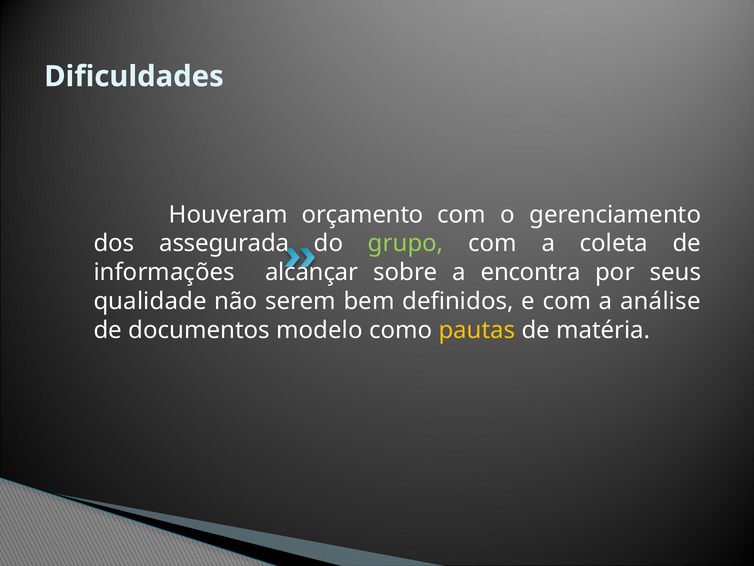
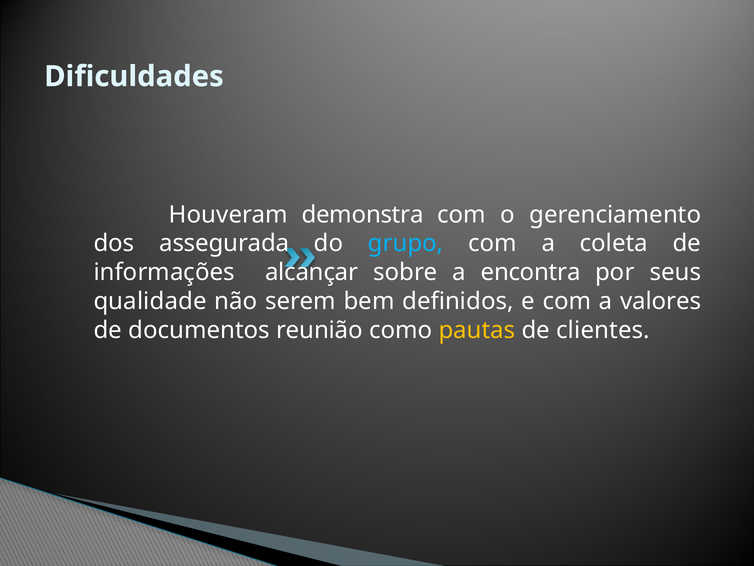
orçamento: orçamento -> demonstra (363, 214)
grupo colour: light green -> light blue (406, 243)
análise: análise -> valores (661, 301)
modelo: modelo -> reunião (320, 330)
matéria: matéria -> clientes (603, 330)
